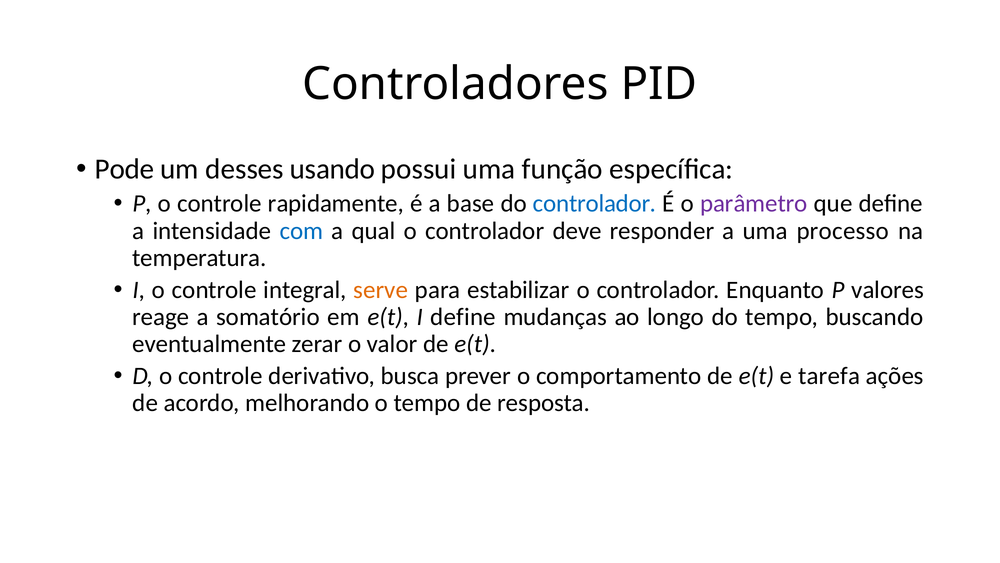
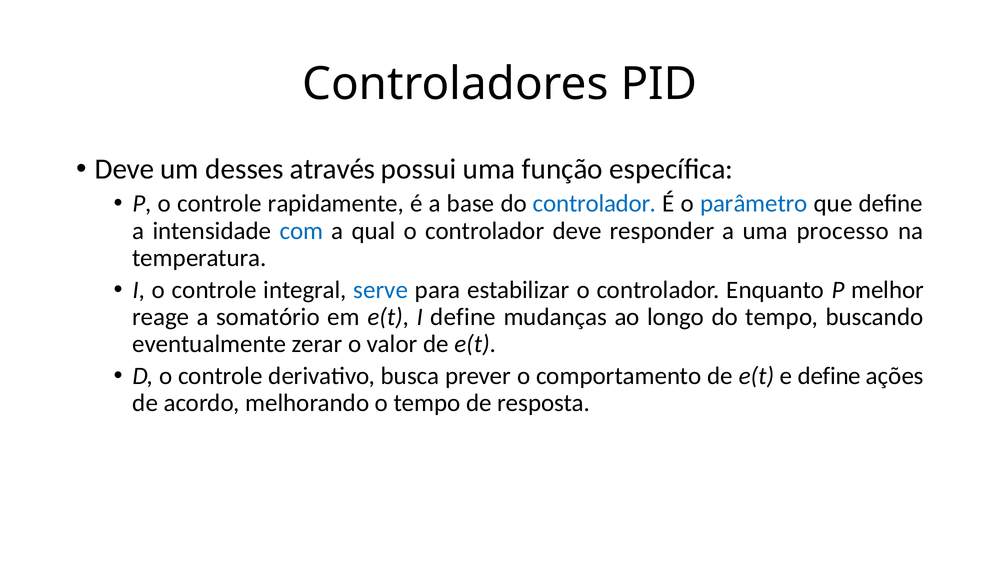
Pode: Pode -> Deve (124, 169)
usando: usando -> através (333, 169)
parâmetro colour: purple -> blue (754, 204)
serve colour: orange -> blue (381, 290)
valores: valores -> melhor (888, 290)
e tarefa: tarefa -> define (829, 376)
